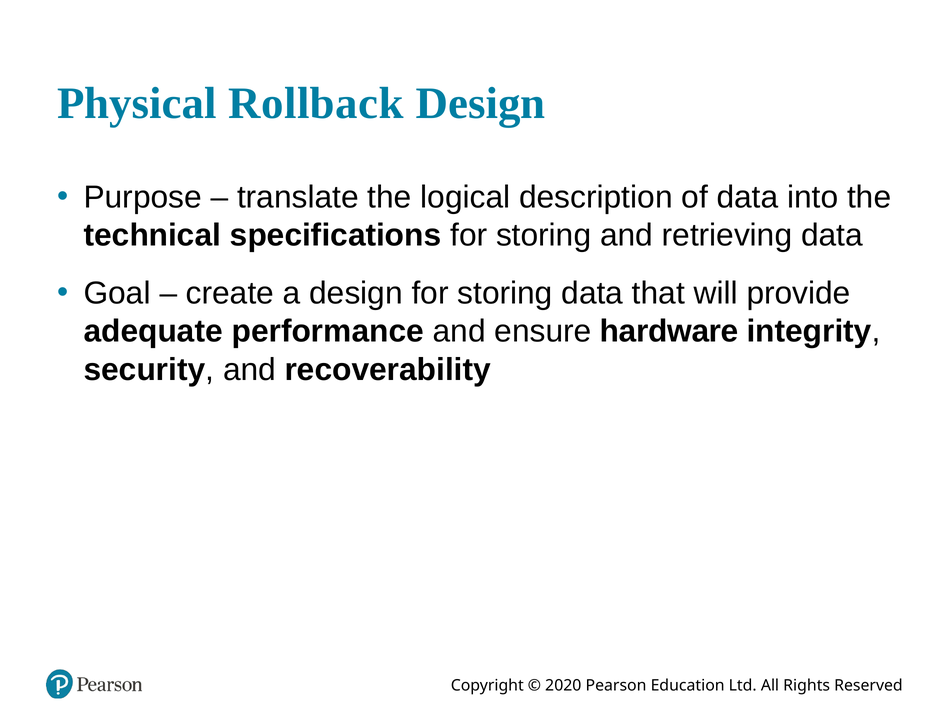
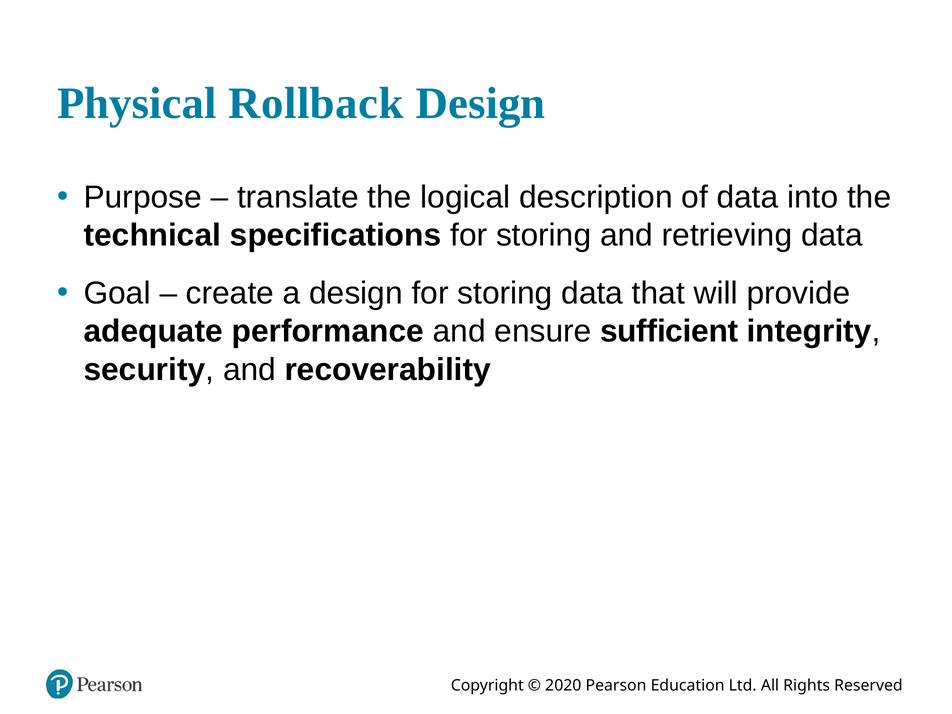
hardware: hardware -> sufficient (669, 331)
